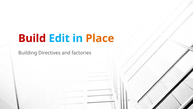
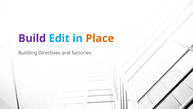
Build colour: red -> purple (32, 38)
